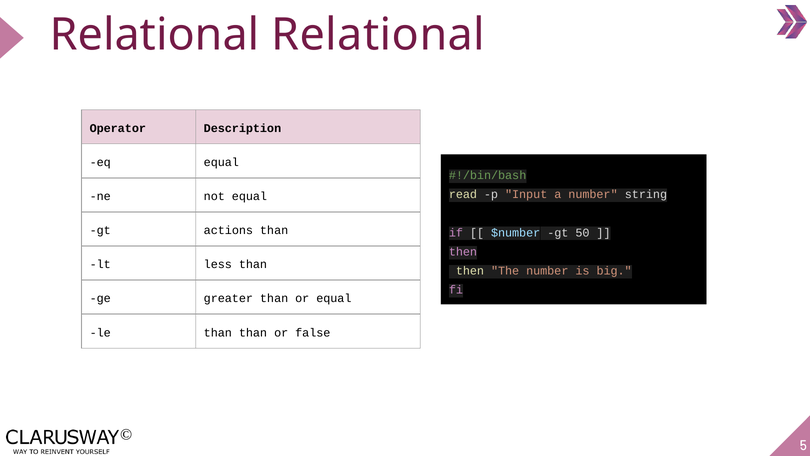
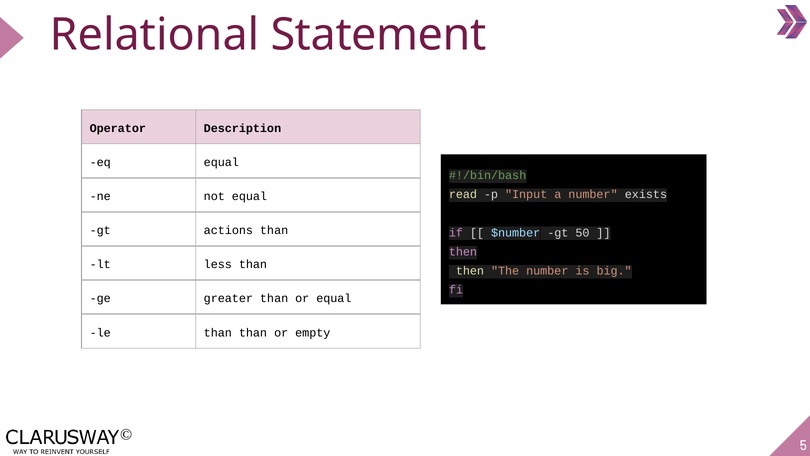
Relational Relational: Relational -> Statement (379, 35)
string: string -> exists (646, 194)
false: false -> empty (313, 332)
